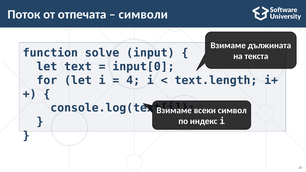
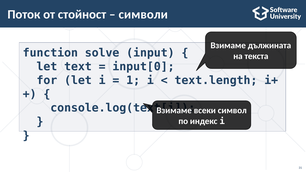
отпечата: отпечата -> стойност (82, 14)
4: 4 -> 1 (133, 80)
